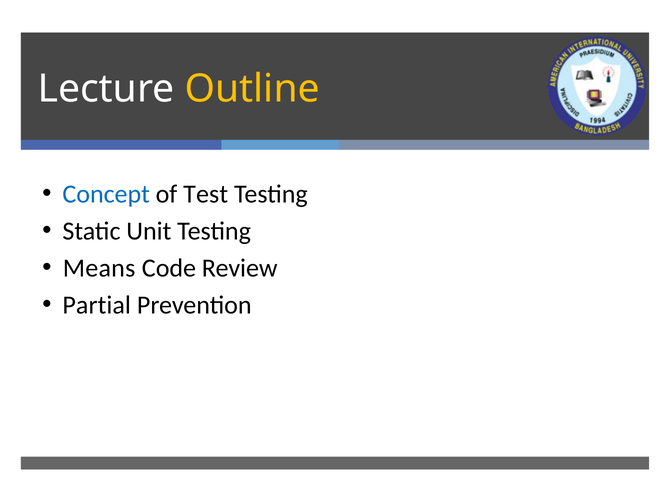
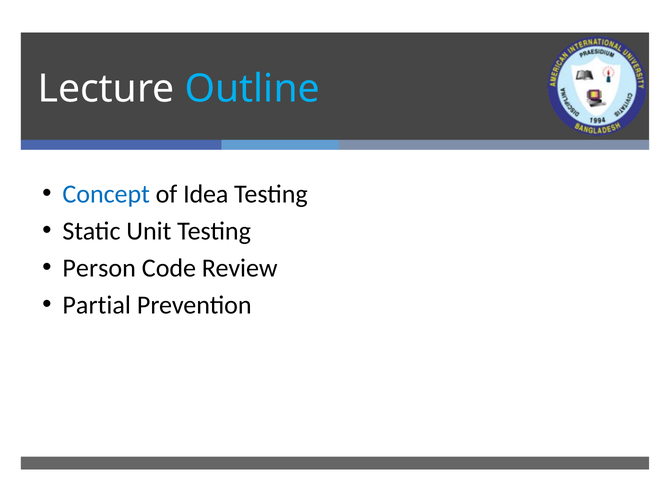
Outline colour: yellow -> light blue (252, 89)
Test: Test -> Idea (206, 194)
Means: Means -> Person (99, 268)
